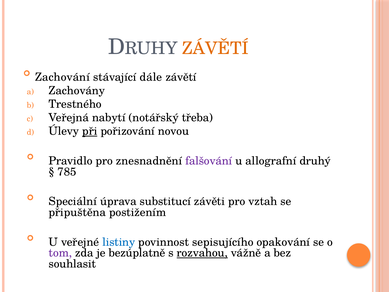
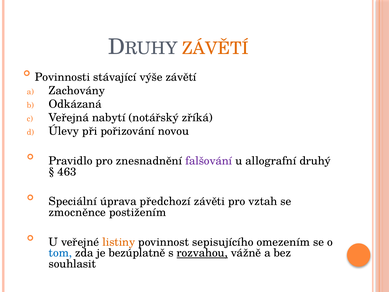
Zachování: Zachování -> Povinnosti (63, 77)
dále: dále -> výše (151, 77)
Trestného: Trestného -> Odkázaná (75, 104)
třeba: třeba -> zříká (197, 118)
při underline: present -> none (90, 131)
785: 785 -> 463 (67, 172)
substitucí: substitucí -> předchozí (165, 201)
připuštěna: připuštěna -> zmocněnce (77, 212)
listiny colour: blue -> orange (119, 242)
opakování: opakování -> omezením (283, 242)
tom colour: purple -> blue (60, 253)
